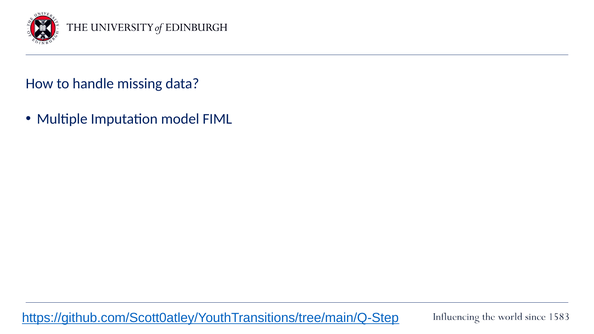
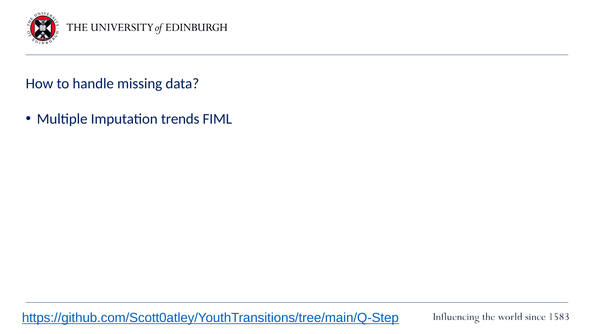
model: model -> trends (180, 119)
